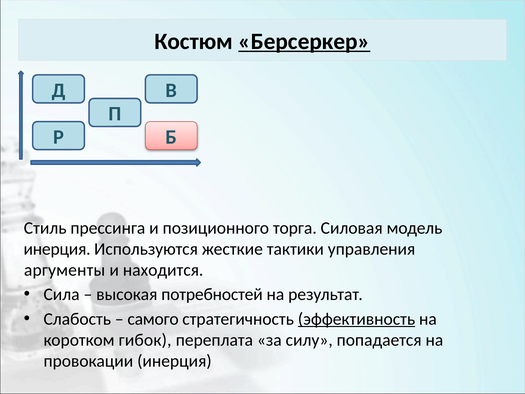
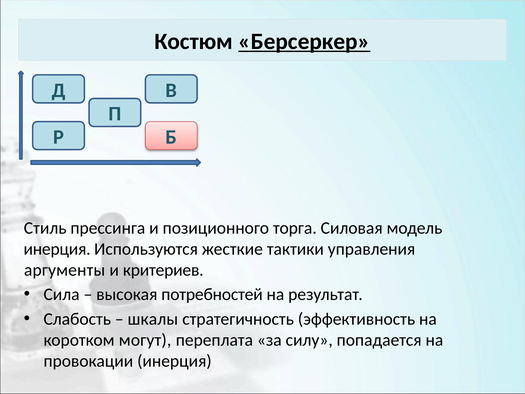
находится: находится -> критериев (163, 270)
самого: самого -> шкалы (153, 319)
эффективность underline: present -> none (357, 319)
гибок: гибок -> могут (145, 340)
